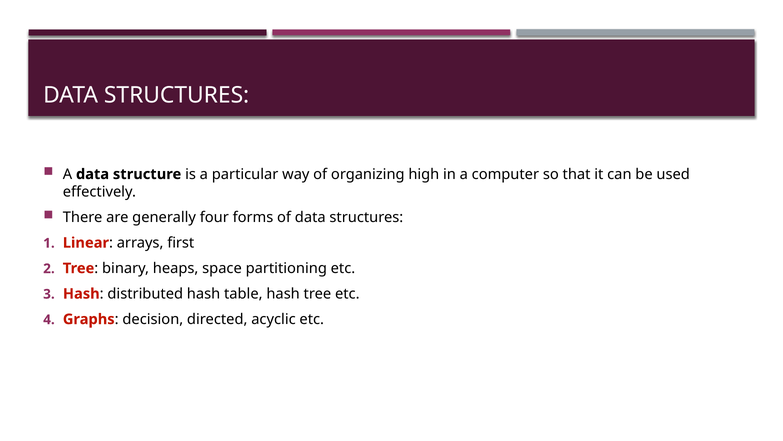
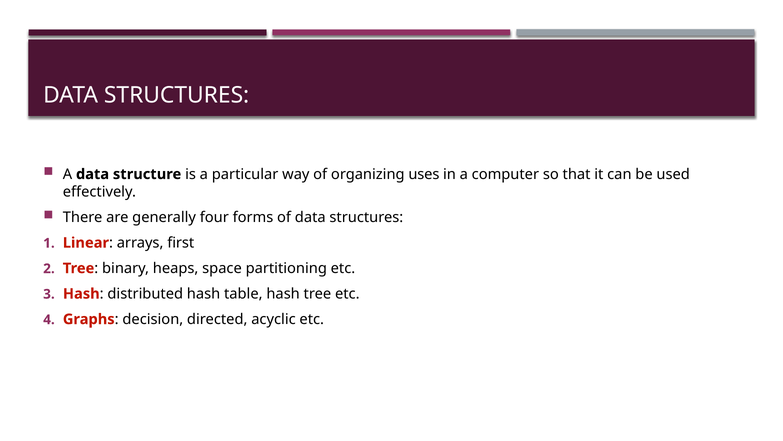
high: high -> uses (424, 174)
